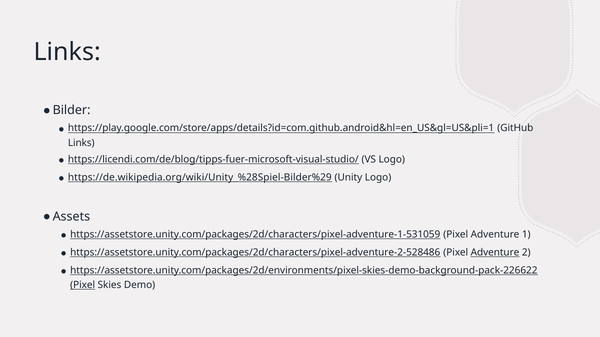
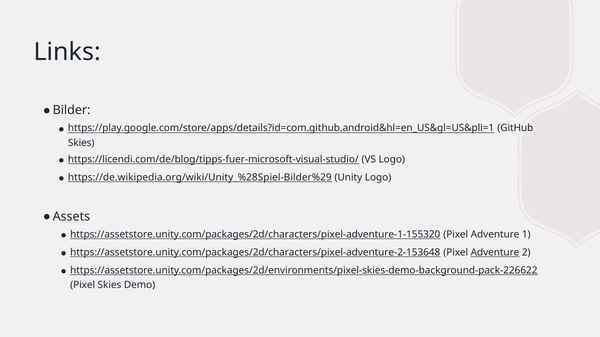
Links: Links -> Skies (81, 143)
https://assetstore.unity.com/packages/2d/characters/pixel-adventure-1-531059: https://assetstore.unity.com/packages/2d/characters/pixel-adventure-1-531059 -> https://assetstore.unity.com/packages/2d/characters/pixel-adventure-1-155320 (255, 235)
https://assetstore.unity.com/packages/2d/characters/pixel-adventure-2-528486: https://assetstore.unity.com/packages/2d/characters/pixel-adventure-2-528486 -> https://assetstore.unity.com/packages/2d/characters/pixel-adventure-2-153648 (255, 253)
Pixel underline: present -> none (83, 285)
